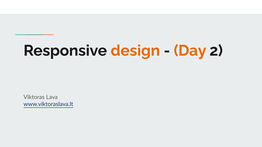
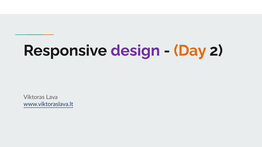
design colour: orange -> purple (135, 51)
